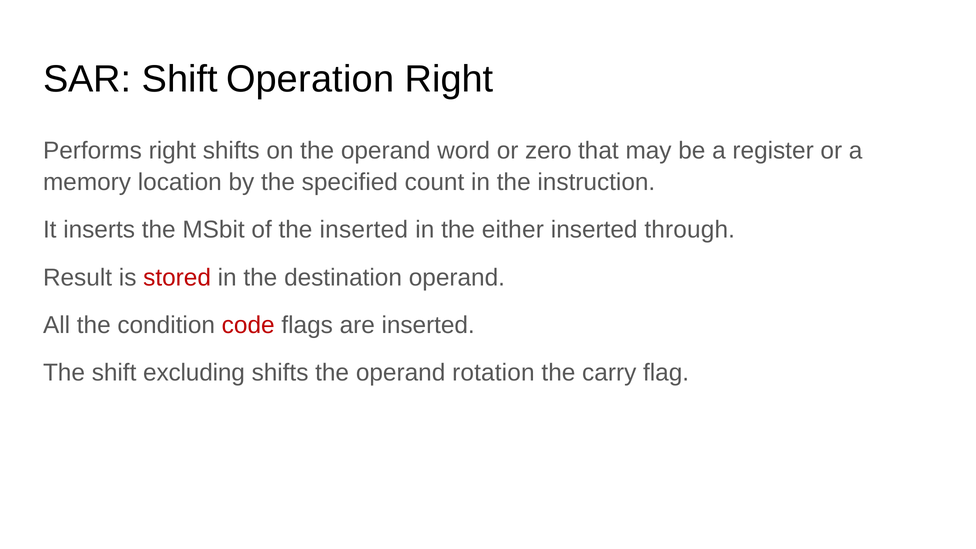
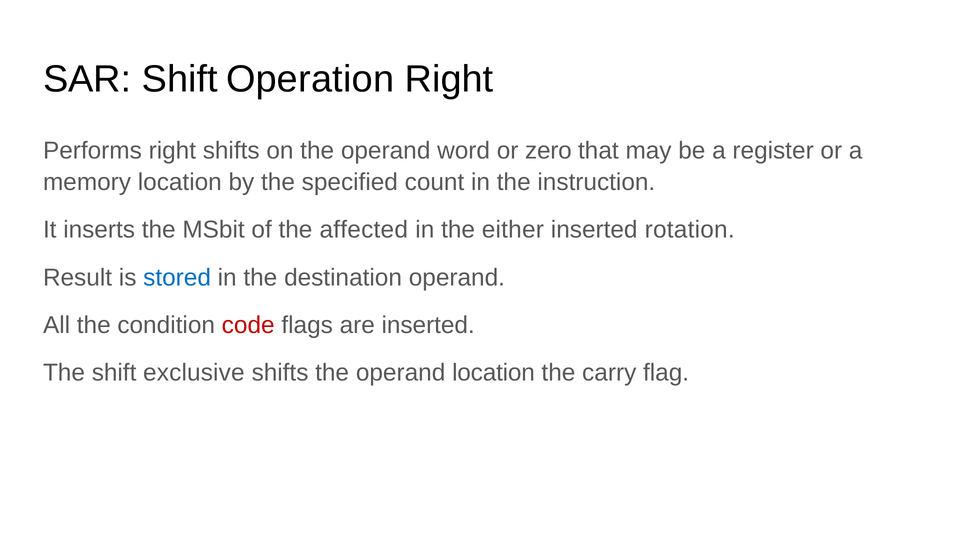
the inserted: inserted -> affected (364, 230)
through: through -> rotation (690, 230)
stored colour: red -> blue (177, 278)
excluding: excluding -> exclusive (194, 373)
operand rotation: rotation -> location (494, 373)
